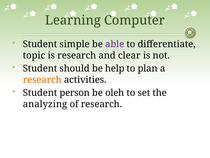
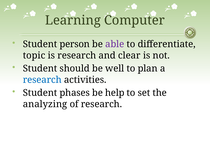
simple: simple -> person (75, 44)
help: help -> well (115, 68)
research colour: orange -> blue (42, 80)
person: person -> phases (75, 93)
oleh: oleh -> help (115, 93)
